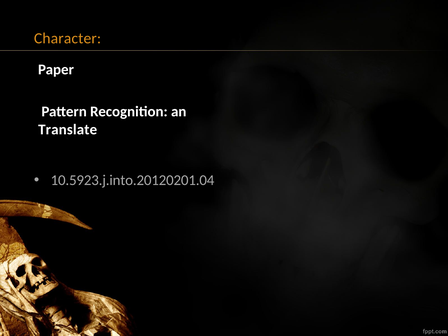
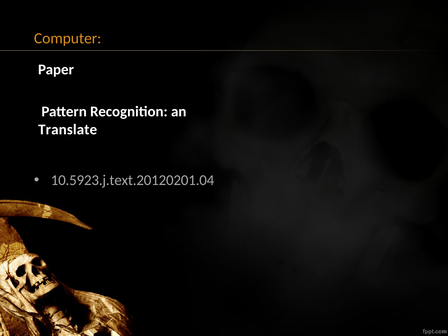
Character: Character -> Computer (68, 39)
10.5923.j.into.20120201.04: 10.5923.j.into.20120201.04 -> 10.5923.j.text.20120201.04 (133, 180)
